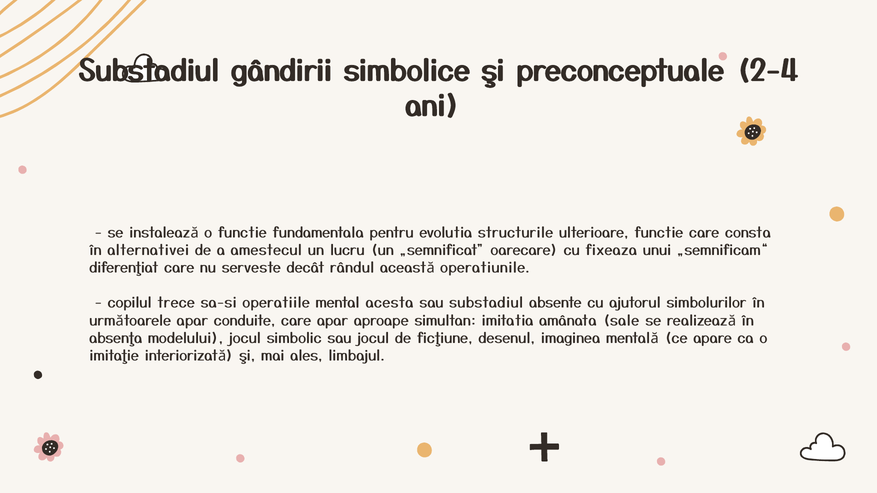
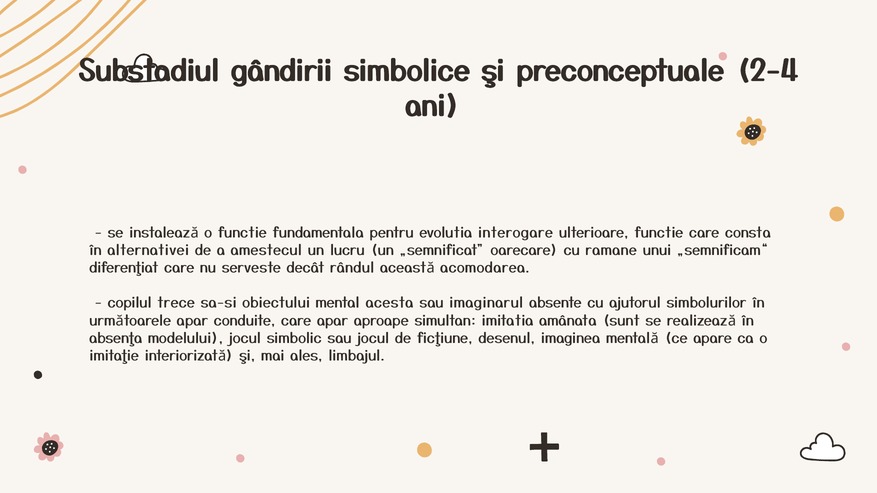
structurile: structurile -> interogare (515, 233)
fixeaza: fixeaza -> ramane (611, 251)
operatiunile: operatiunile -> acomodarea (485, 268)
operatiile: operatiile -> obiectului (276, 303)
sau substadiul: substadiul -> imaginarul (486, 303)
sale: sale -> sunt (621, 321)
